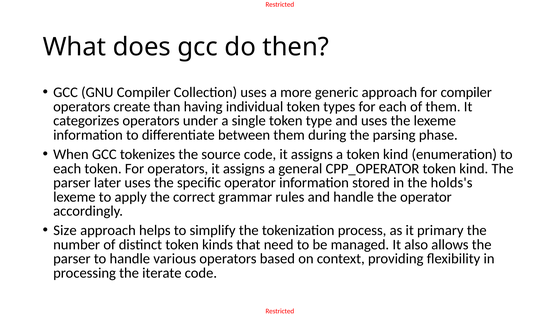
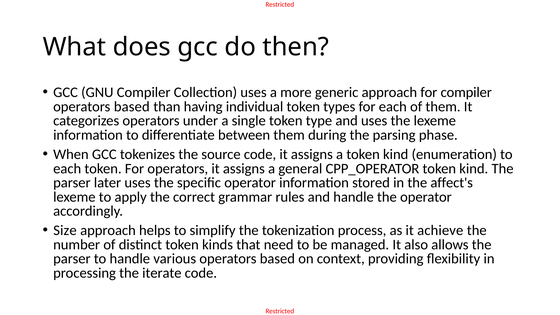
create: create -> based (132, 107)
holds's: holds's -> affect's (452, 183)
primary: primary -> achieve (440, 231)
